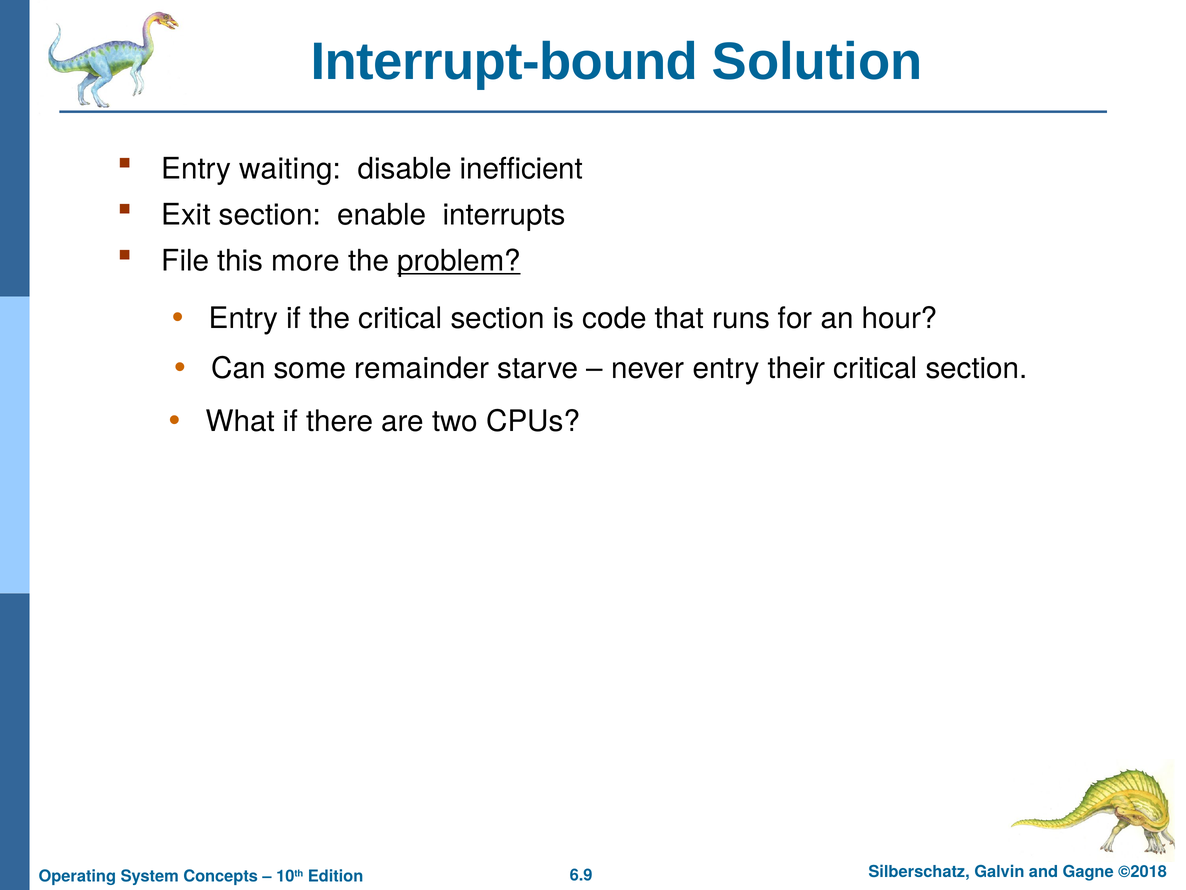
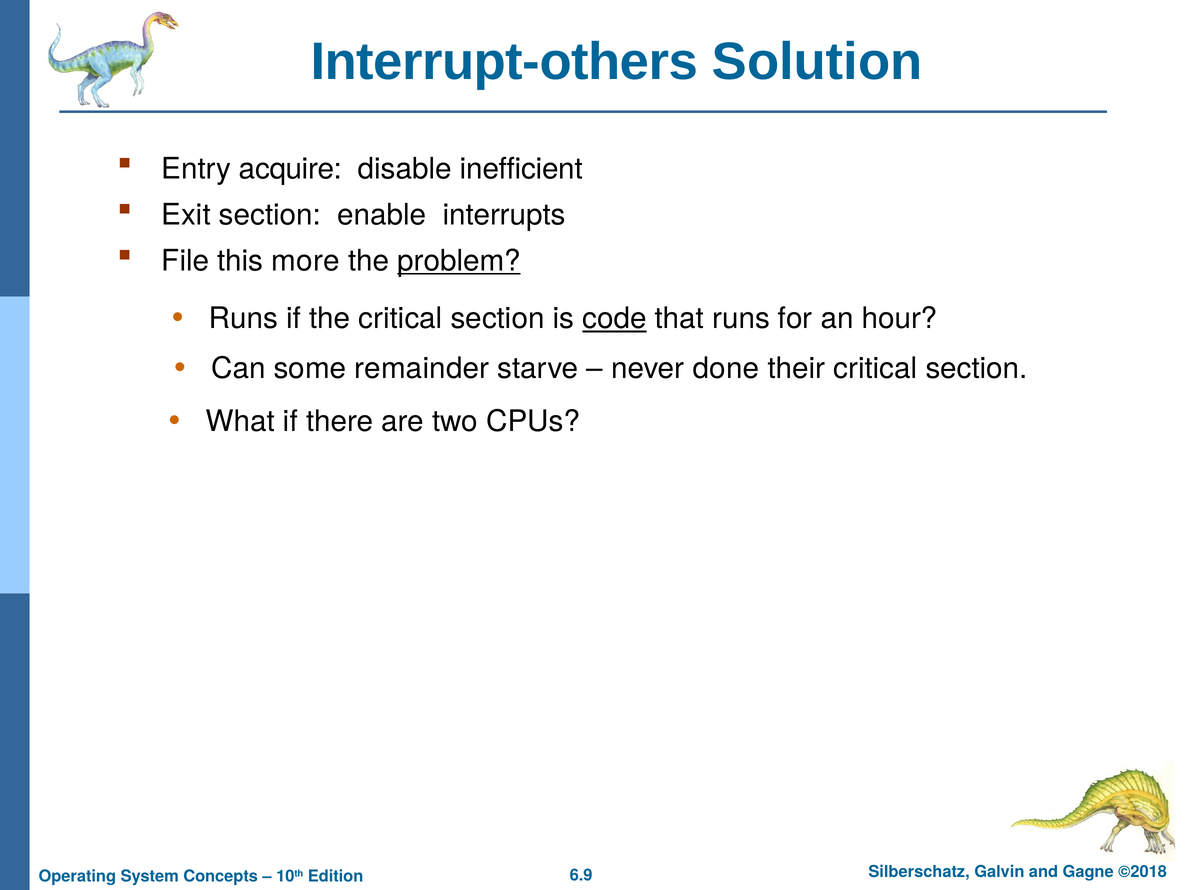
Interrupt-bound: Interrupt-bound -> Interrupt-others (504, 62)
waiting: waiting -> acquire (291, 169)
Entry: Entry -> Runs (244, 319)
code underline: none -> present (614, 319)
never entry: entry -> done (726, 368)
